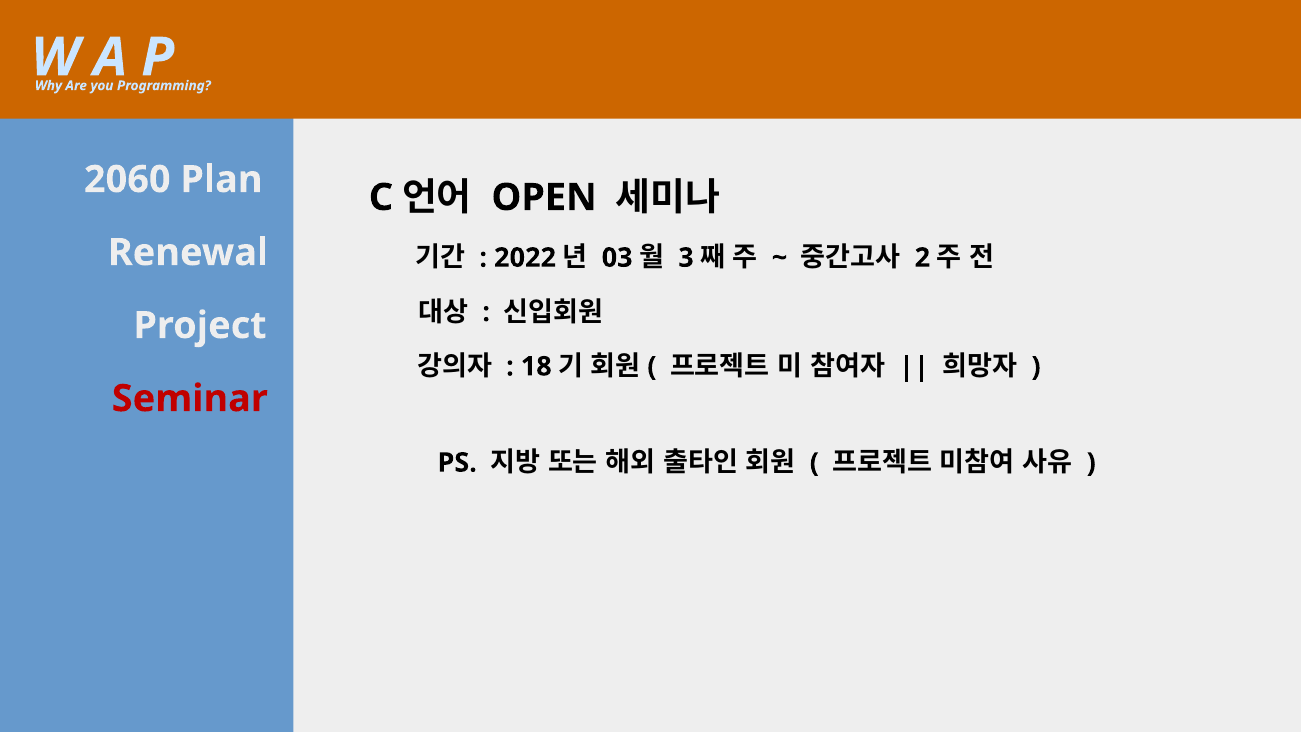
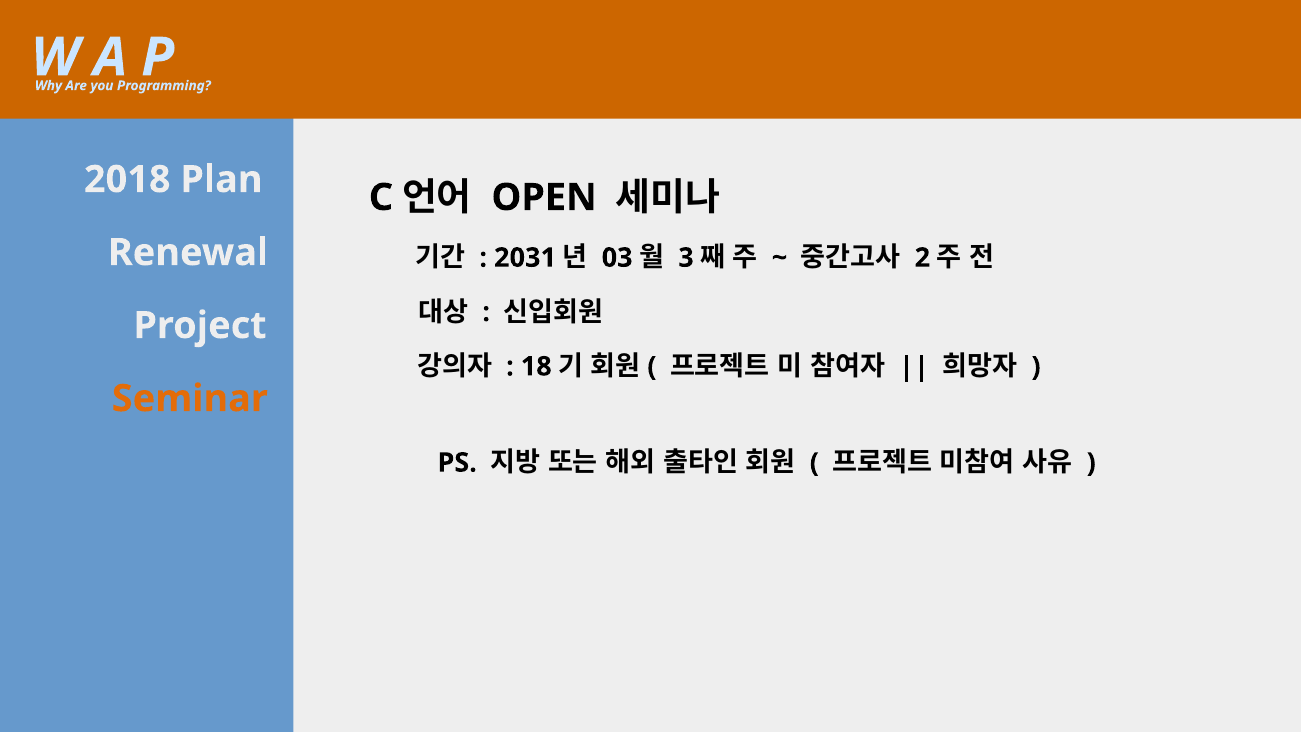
2060: 2060 -> 2018 (127, 180)
2022: 2022 -> 2031 (525, 258)
Seminar colour: red -> orange (190, 399)
